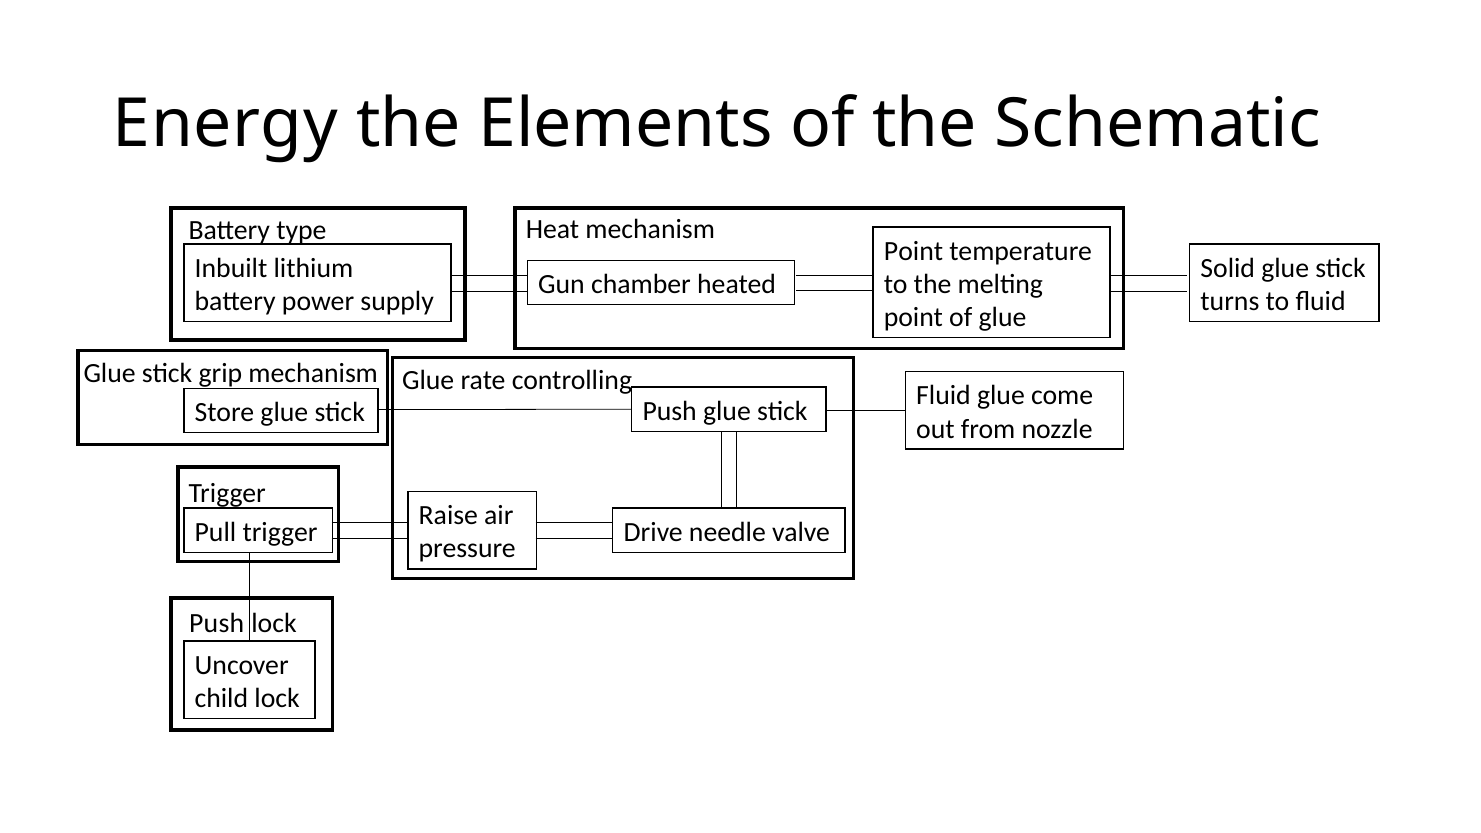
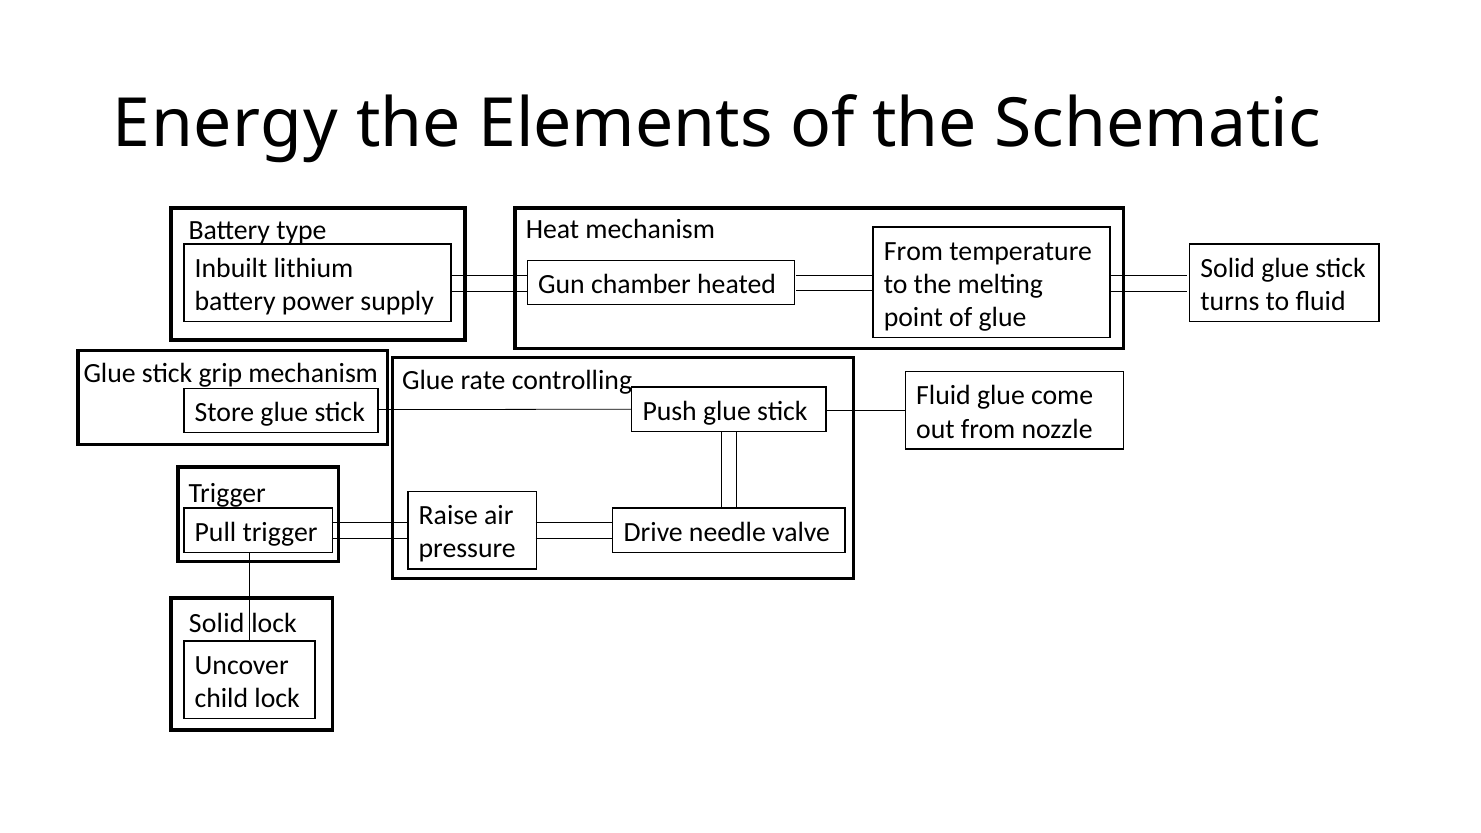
Point: Point -> From (914, 251)
Push: Push -> Solid (217, 624)
